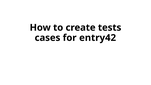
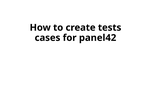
entry42: entry42 -> panel42 (98, 38)
